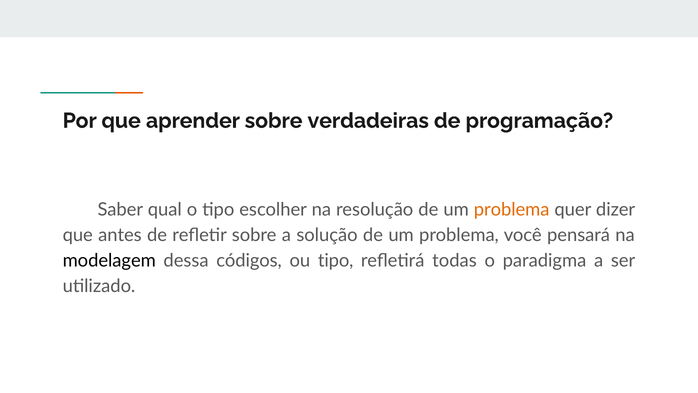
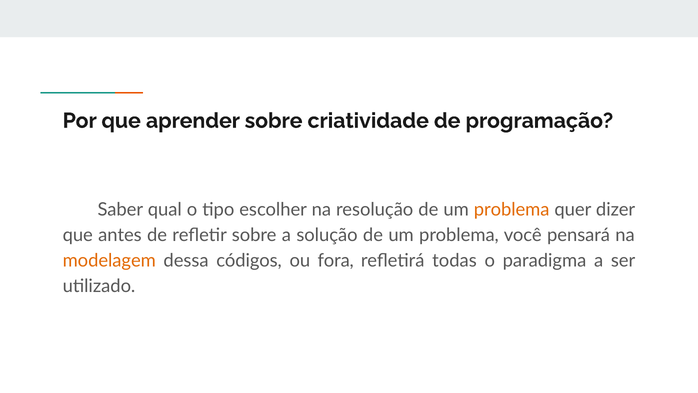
verdadeiras: verdadeiras -> criatividade (368, 121)
modelagem colour: black -> orange (109, 260)
ou tipo: tipo -> fora (336, 260)
